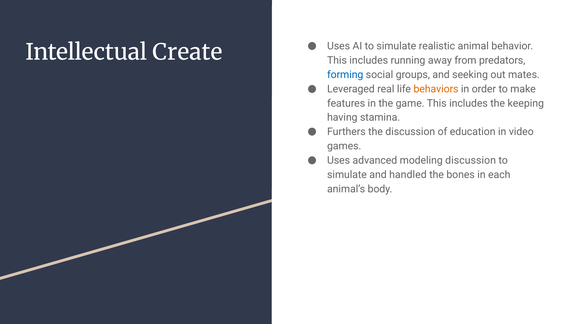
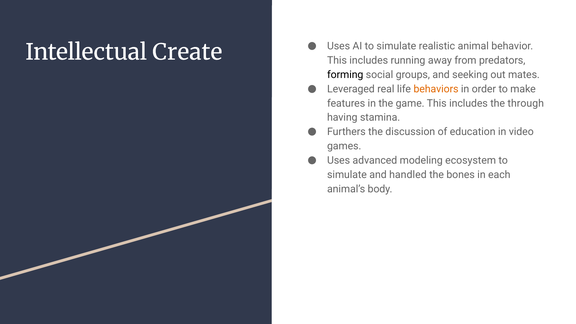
forming colour: blue -> black (345, 75)
keeping: keeping -> through (526, 103)
modeling discussion: discussion -> ecosystem (471, 160)
